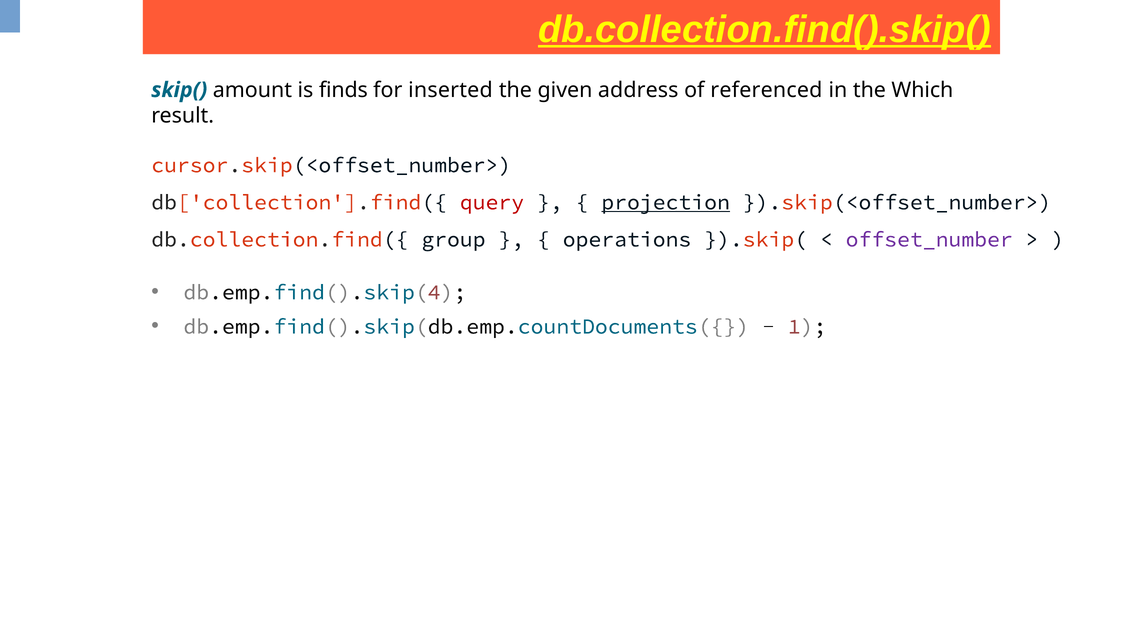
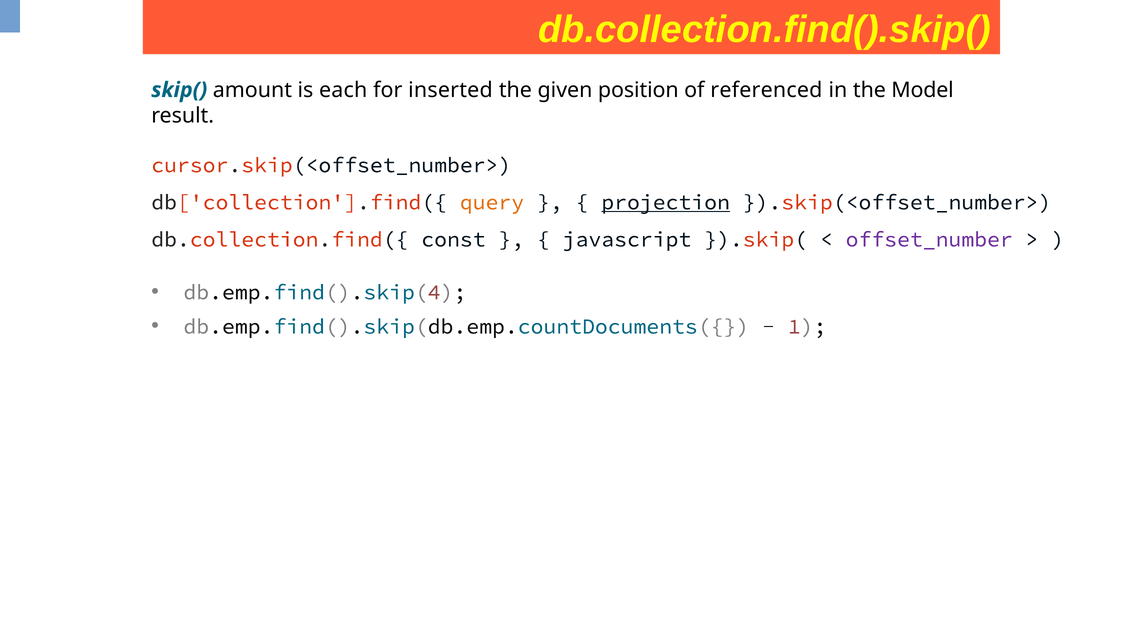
db.collection.find().skip( underline: present -> none (765, 30)
finds: finds -> each (343, 90)
address: address -> position (638, 90)
Which: Which -> Model (922, 90)
query colour: red -> orange (492, 202)
group: group -> const (453, 239)
operations: operations -> javascript (627, 239)
